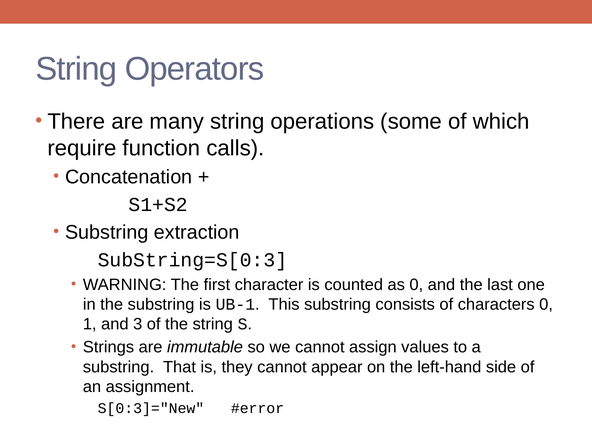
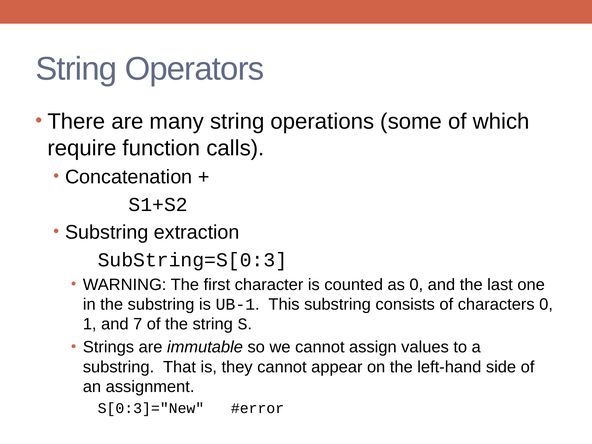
3: 3 -> 7 (138, 324)
